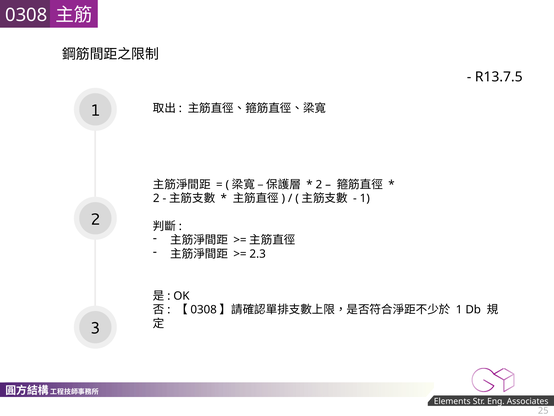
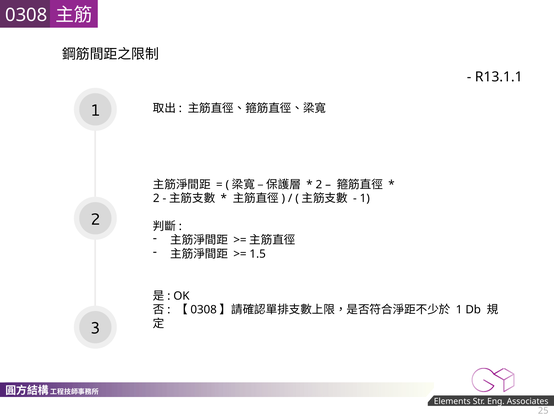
R13.7.5: R13.7.5 -> R13.1.1 (499, 77)
2.3: 2.3 -> 1.5 (258, 254)
